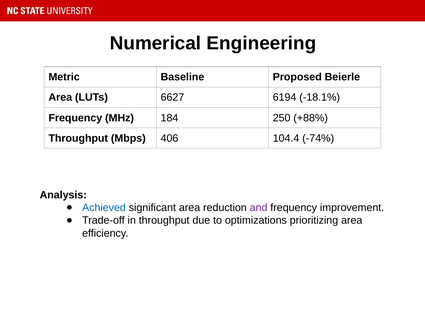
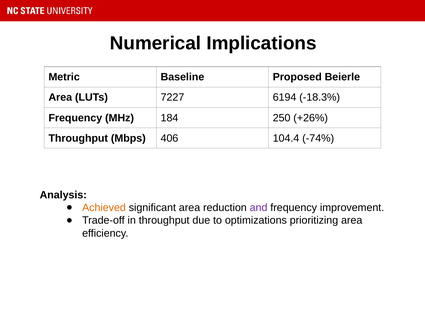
Engineering: Engineering -> Implications (262, 43)
6627: 6627 -> 7227 (172, 97)
-18.1%: -18.1% -> -18.3% (320, 97)
+88%: +88% -> +26% (311, 118)
Achieved colour: blue -> orange (104, 208)
